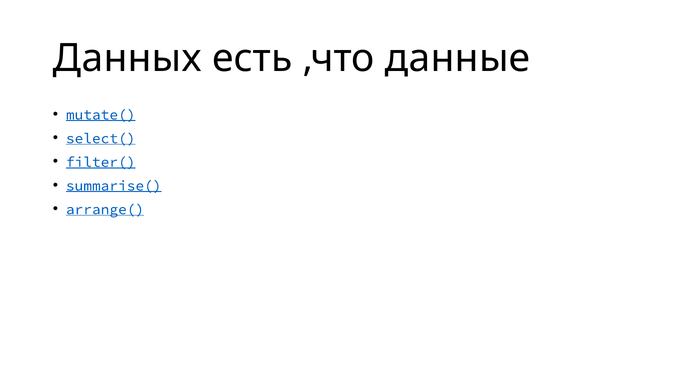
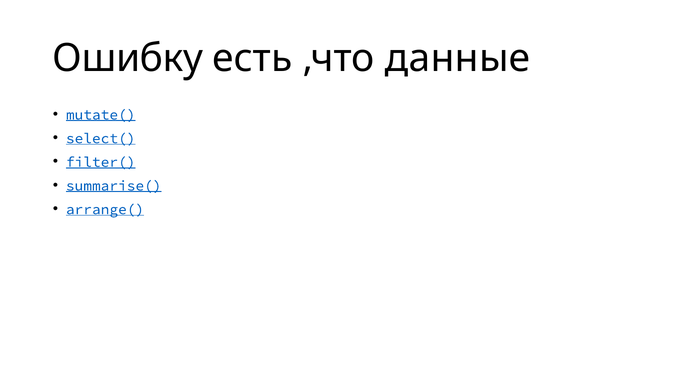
Данных: Данных -> Ошибку (128, 58)
